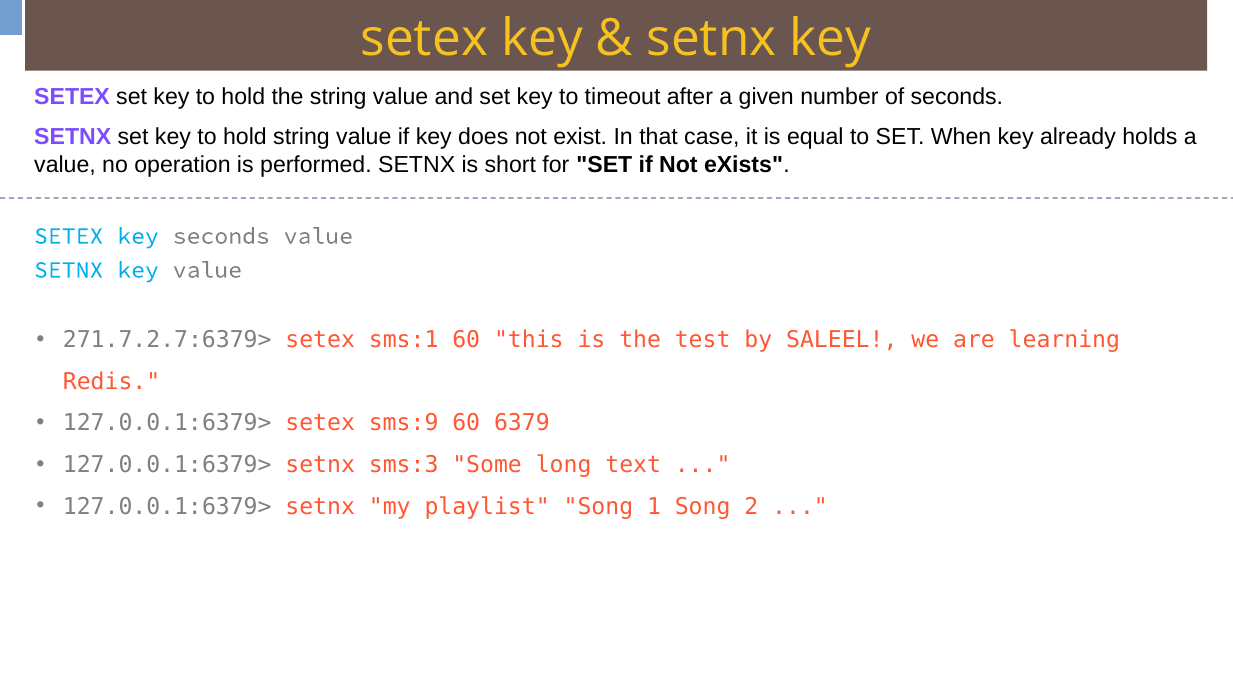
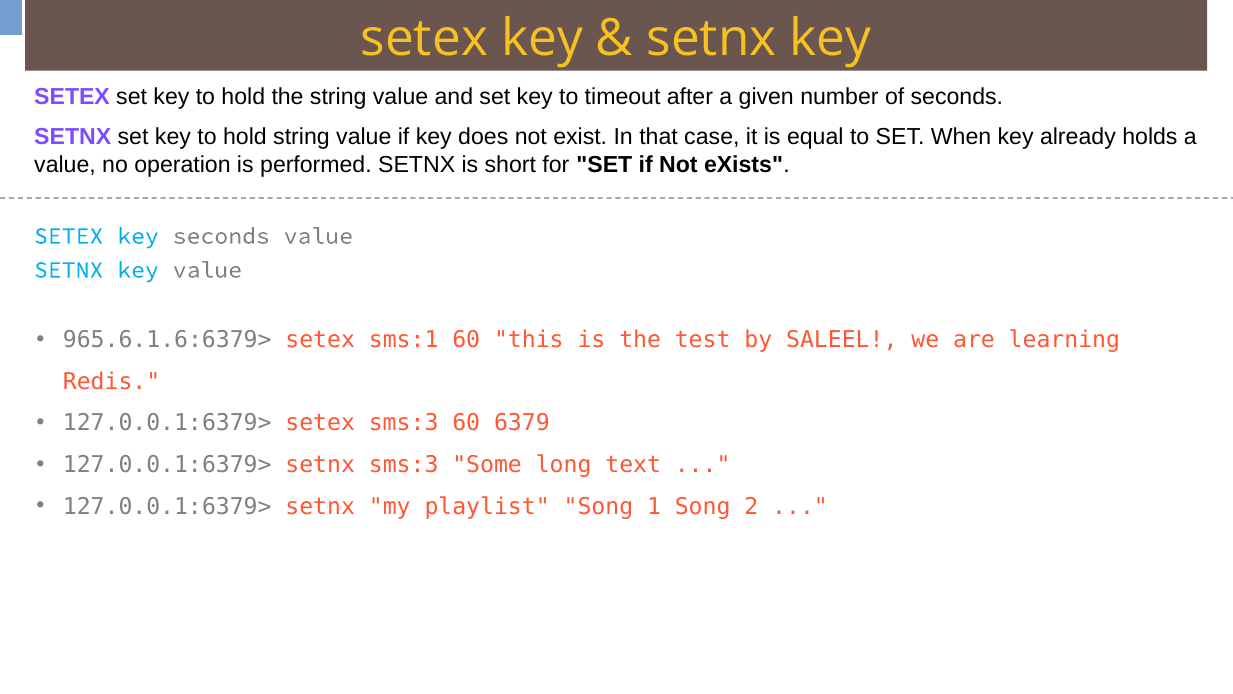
271.7.2.7:6379>: 271.7.2.7:6379> -> 965.6.1.6:6379> (167, 340)
setex sms:9: sms:9 -> sms:3 (404, 423)
